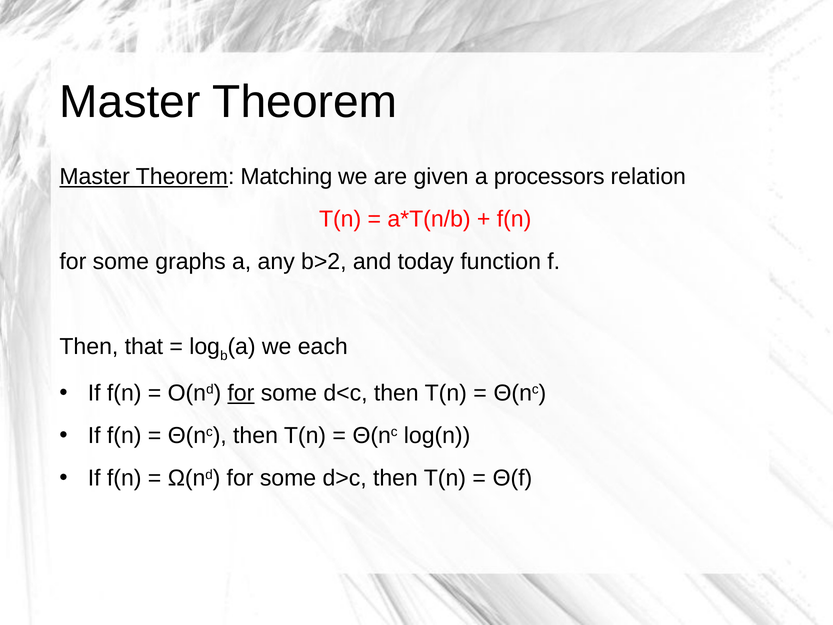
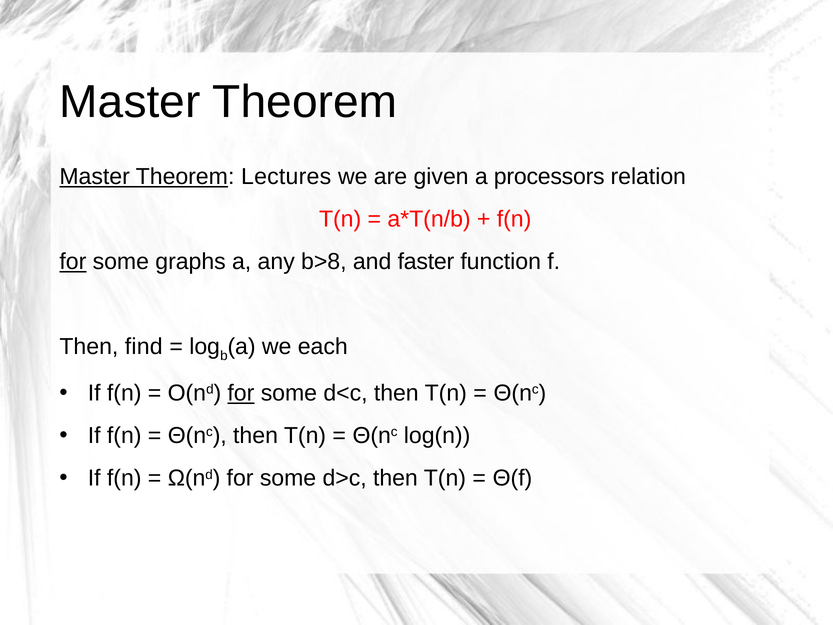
Matching: Matching -> Lectures (286, 177)
for underline: none -> present (73, 262)
b>2: b>2 -> b>8 (324, 262)
today: today -> faster (426, 262)
that: that -> find (144, 347)
